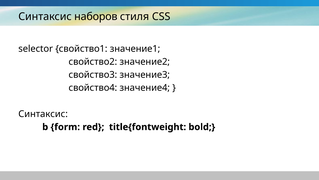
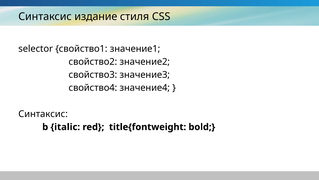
наборов: наборов -> издание (96, 16)
form: form -> italic (65, 127)
